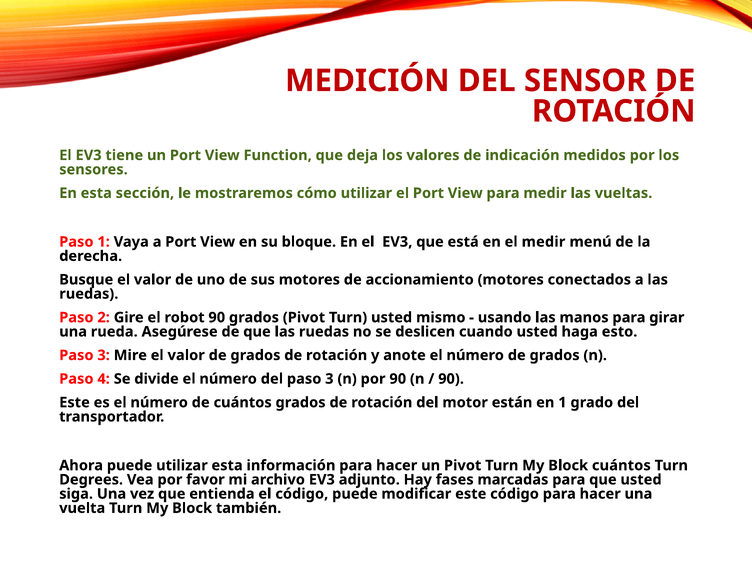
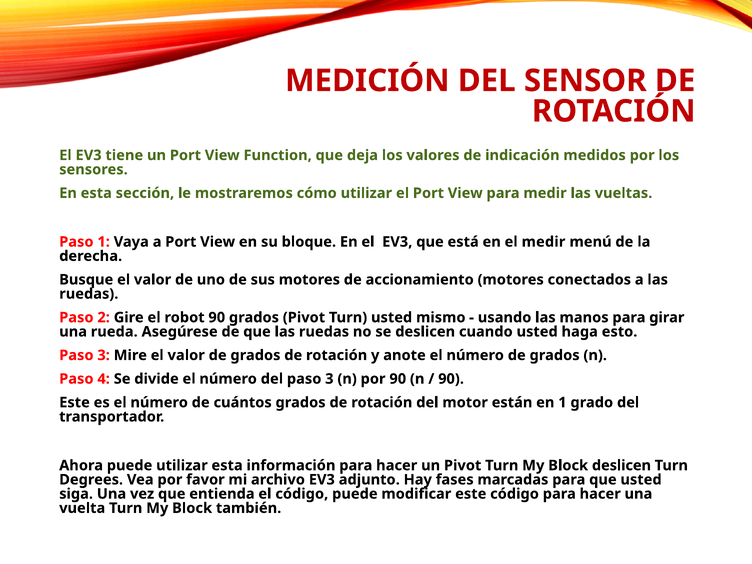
Block cuántos: cuántos -> deslicen (621, 465)
